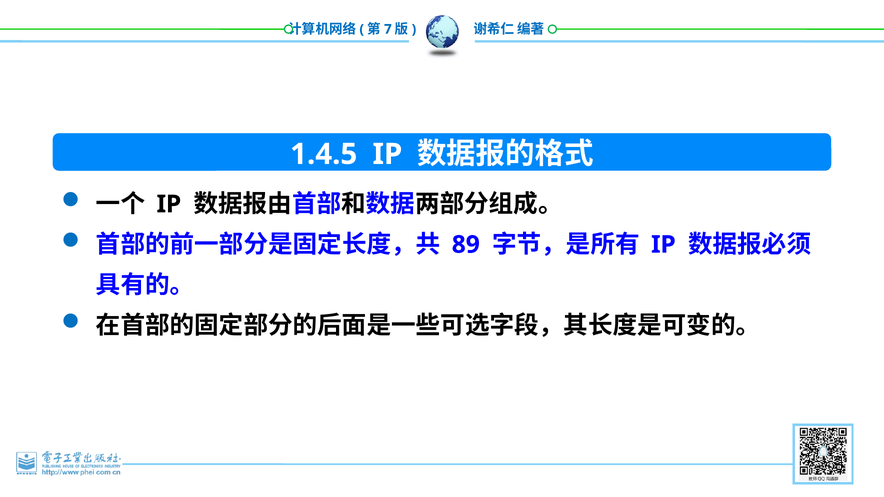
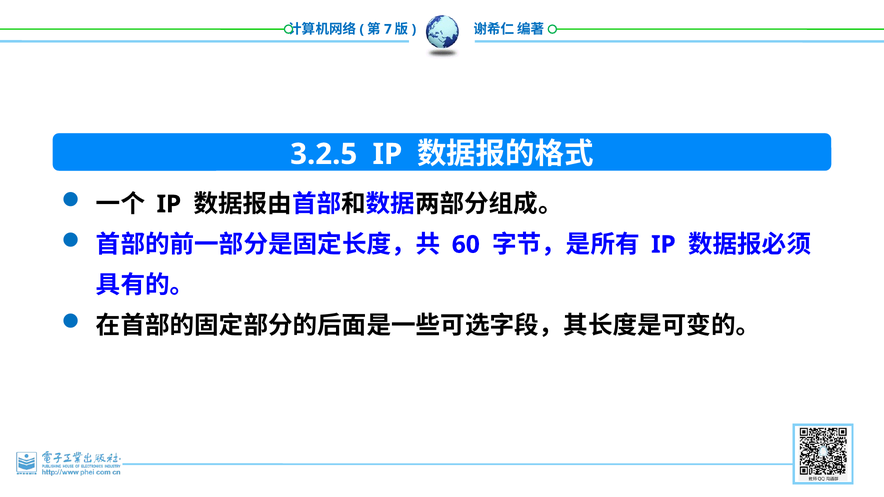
1.4.5: 1.4.5 -> 3.2.5 (324, 154)
89: 89 -> 60 (466, 245)
